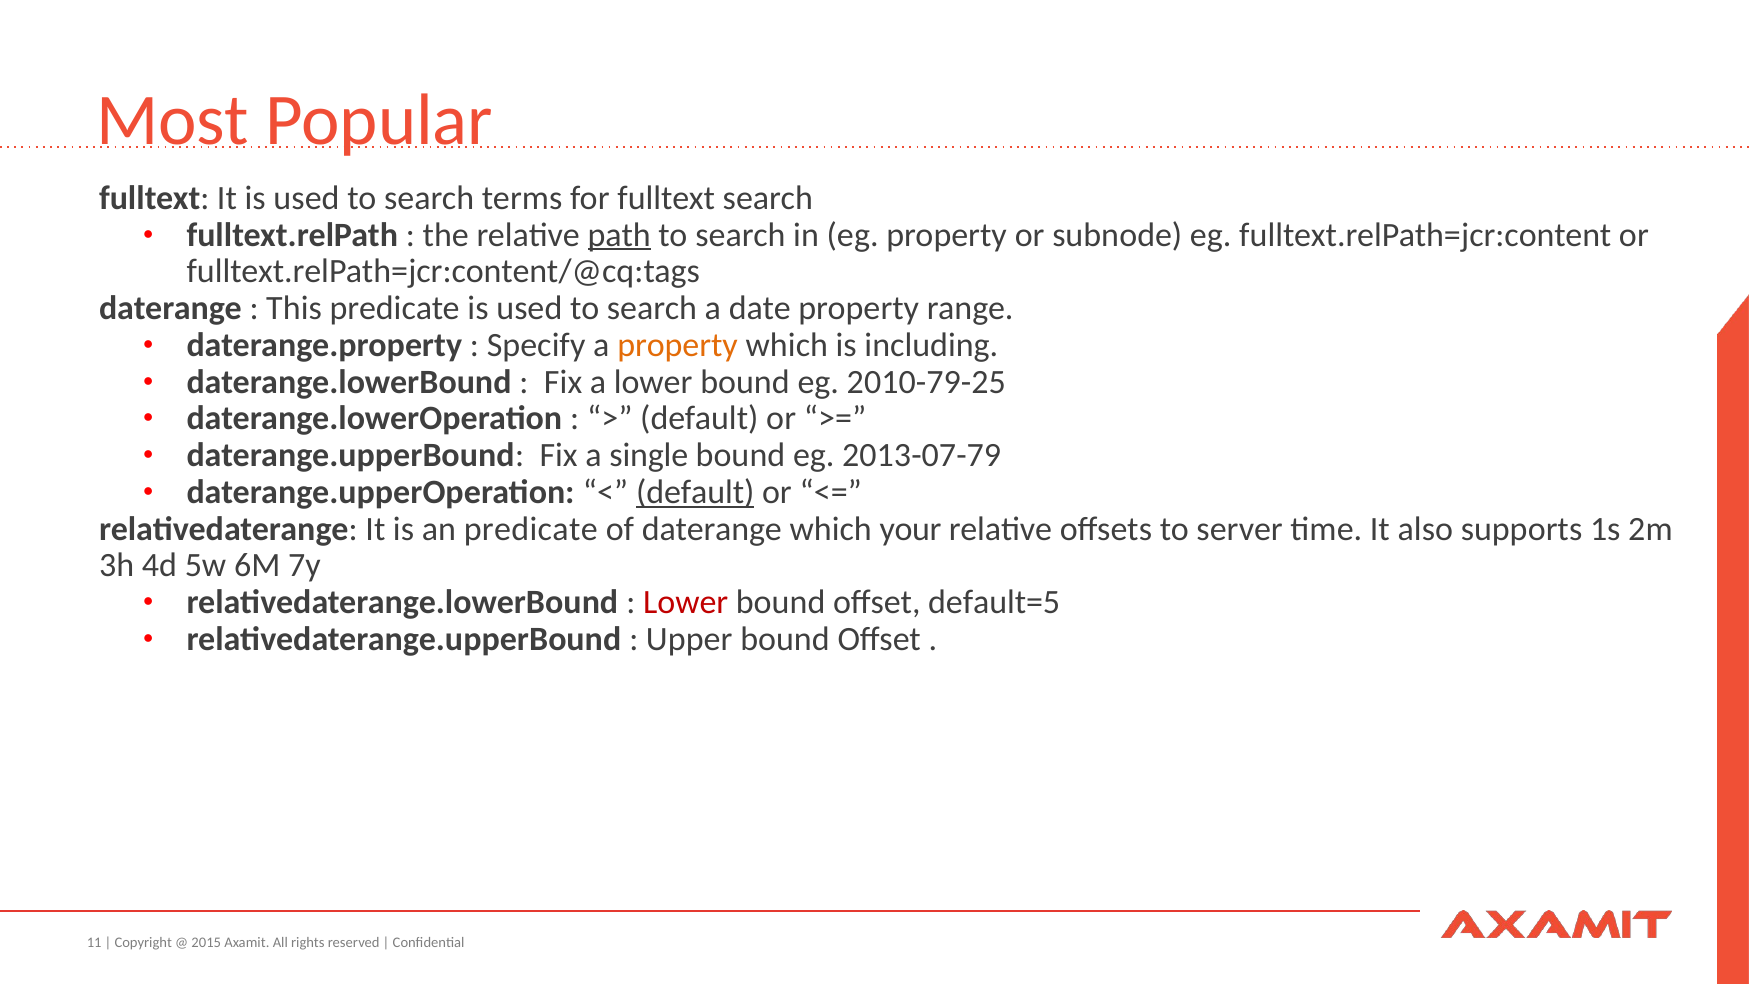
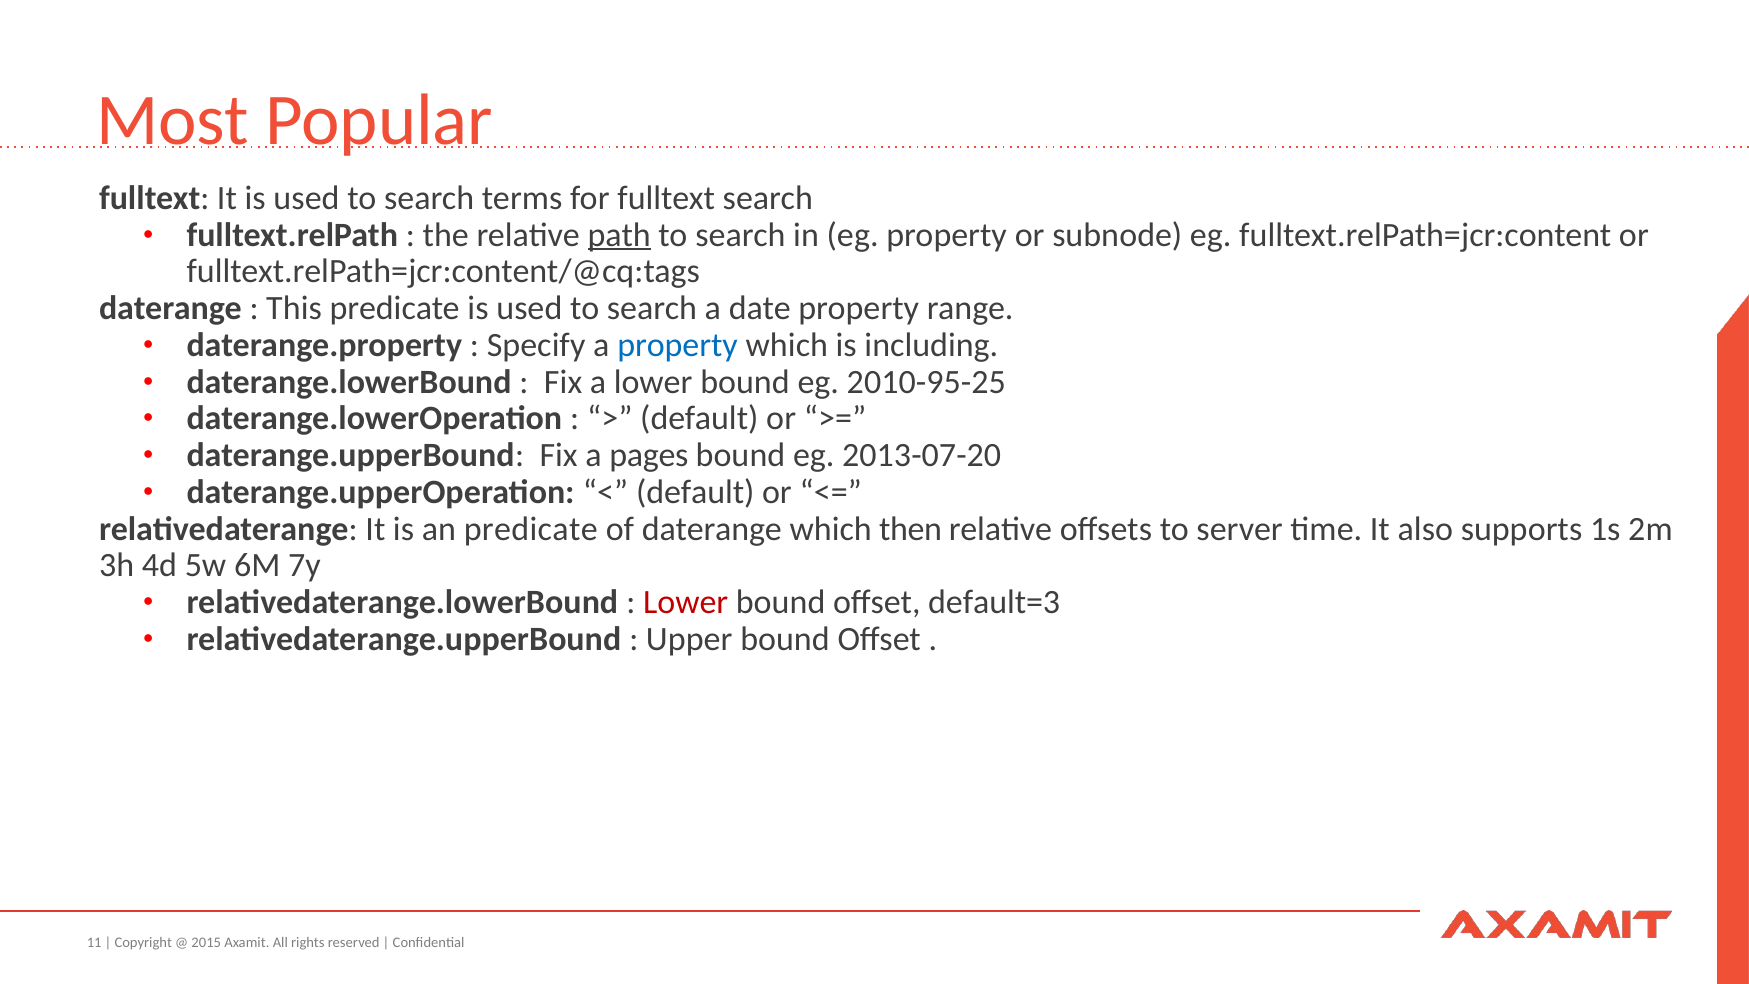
property colour: orange -> blue (678, 345)
2010-79-25: 2010-79-25 -> 2010-95-25 (926, 382)
single: single -> pages (649, 455)
2013-07-79: 2013-07-79 -> 2013-07-20 (922, 455)
default underline: present -> none (695, 492)
your: your -> then (911, 529)
default=5: default=5 -> default=3 (994, 602)
